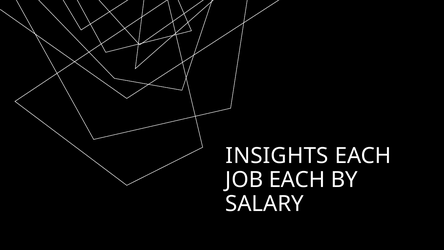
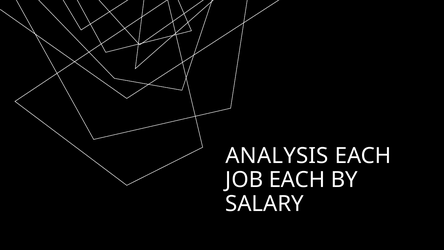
INSIGHTS: INSIGHTS -> ANALYSIS (277, 156)
